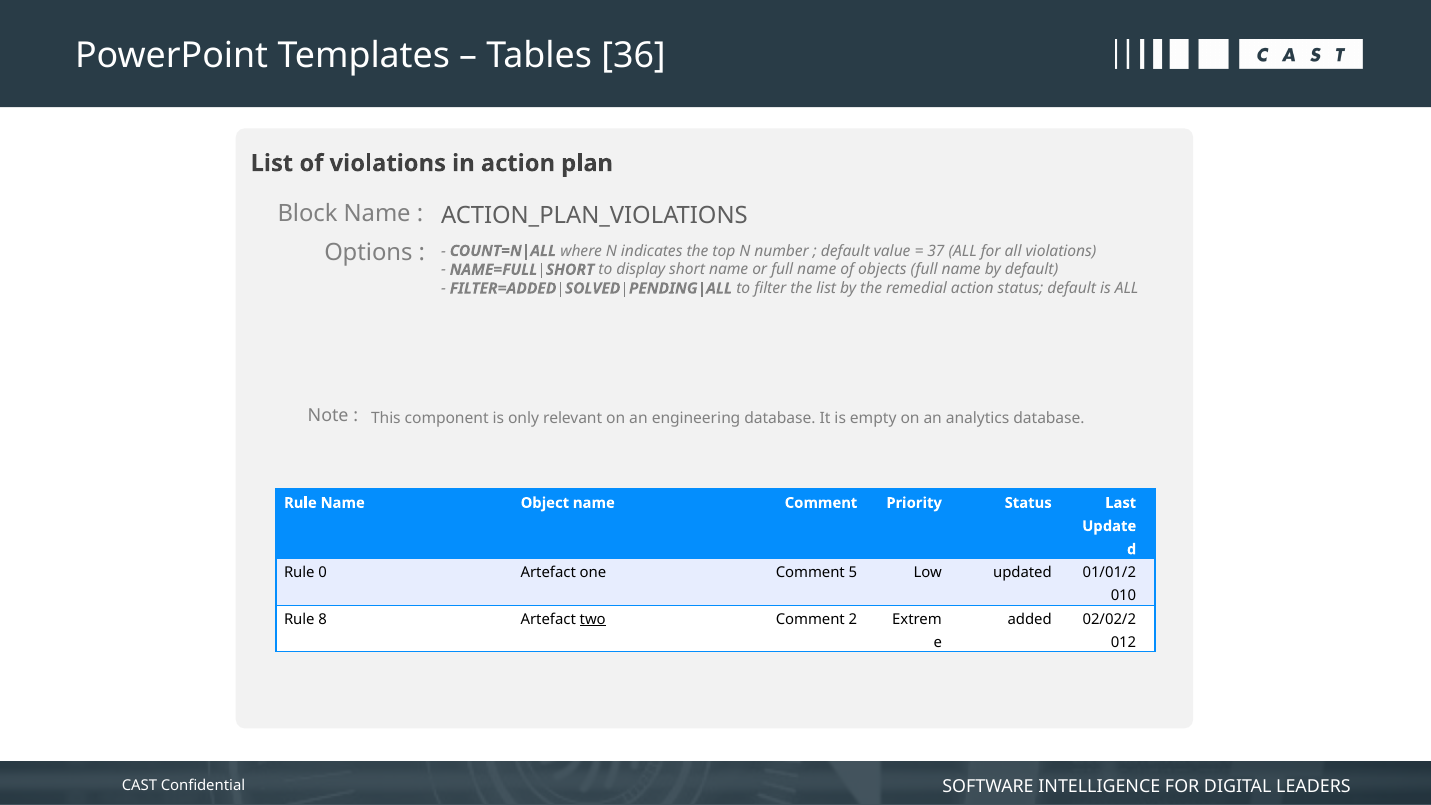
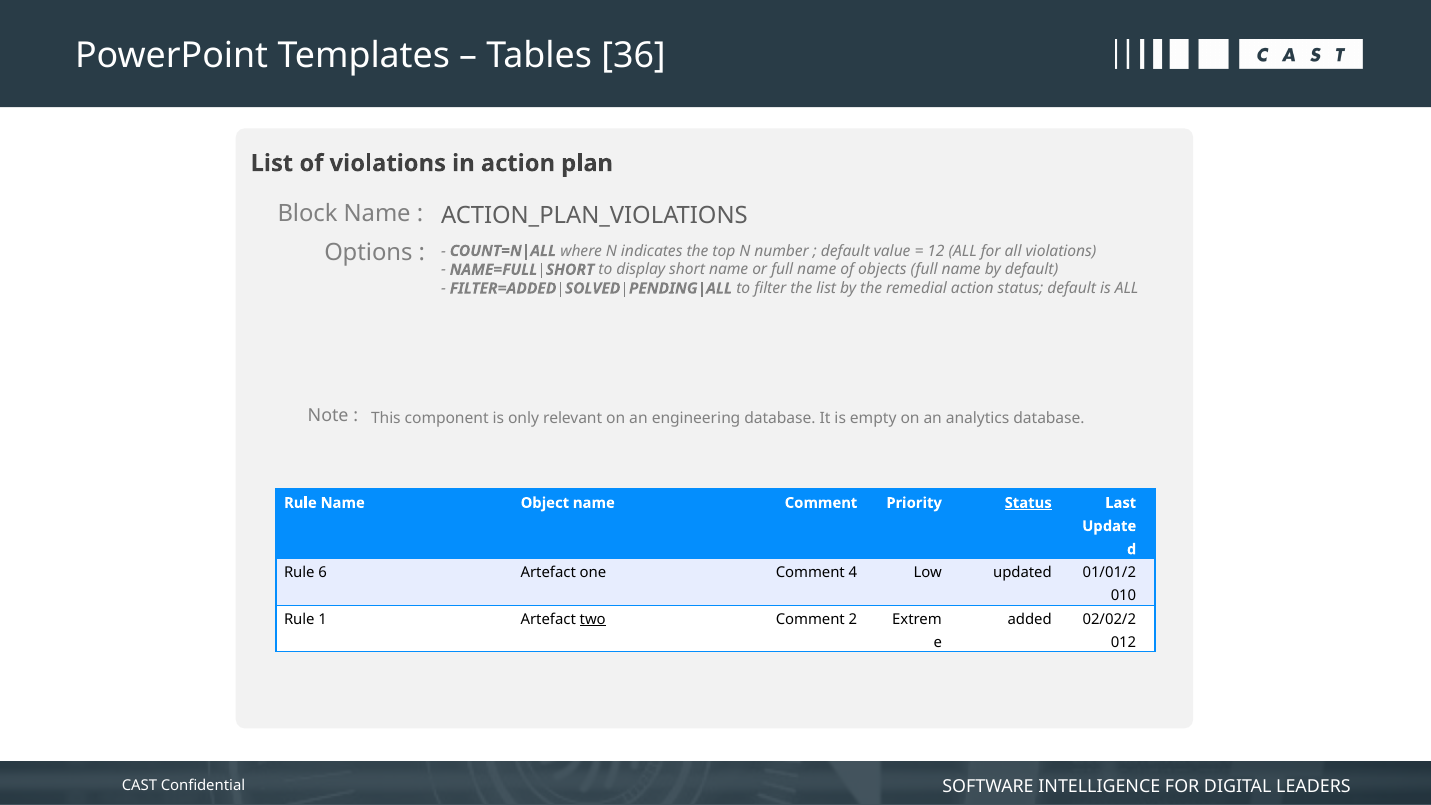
37: 37 -> 12 (936, 251)
Status underline: none -> present (1028, 503)
0: 0 -> 6 (323, 573)
5: 5 -> 4 (853, 573)
8: 8 -> 1 (323, 619)
